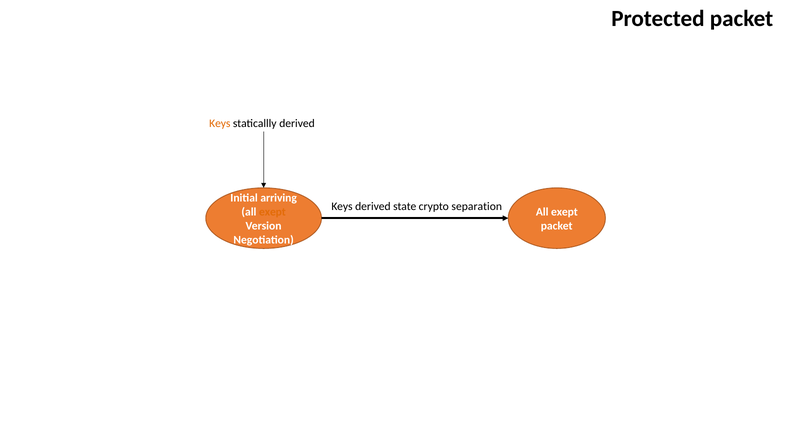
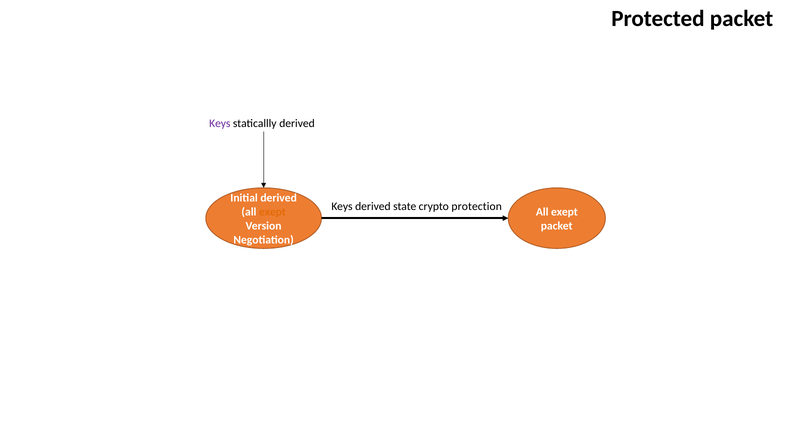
Keys colour: orange -> purple (220, 124)
Initial arriving: arriving -> derived (279, 198)
separation: separation -> protection (477, 207)
